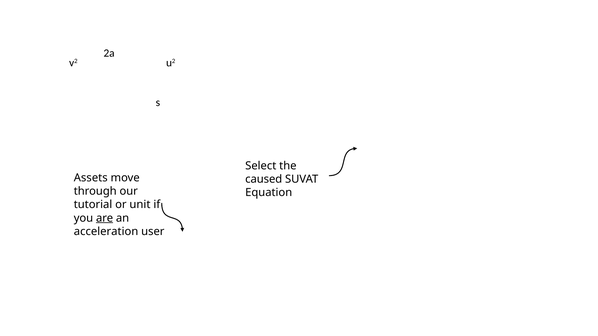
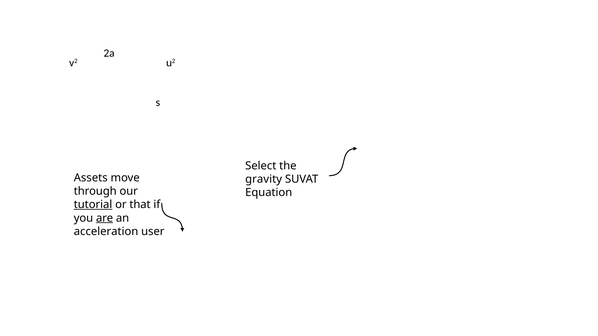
caused: caused -> gravity (264, 179)
tutorial underline: none -> present (93, 205)
unit: unit -> that (140, 205)
